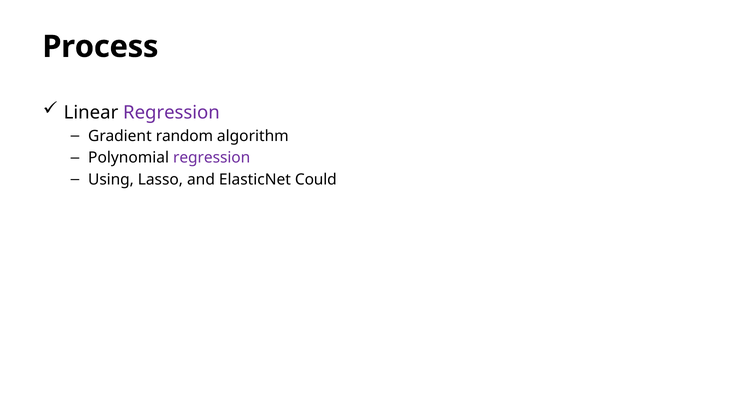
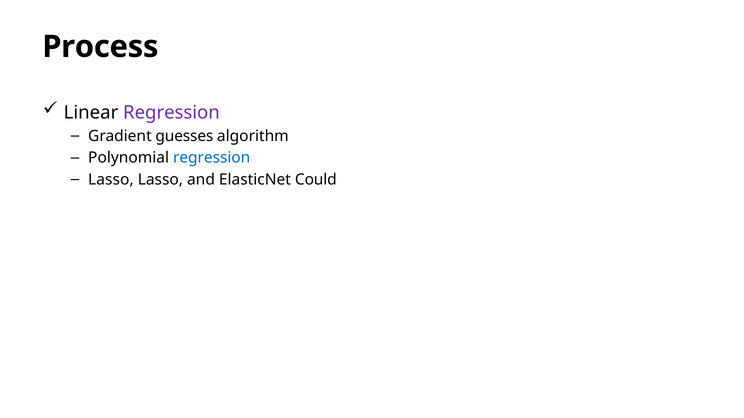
random: random -> guesses (184, 136)
regression colour: purple -> blue (212, 158)
Using: Using -> Lasso (111, 180)
